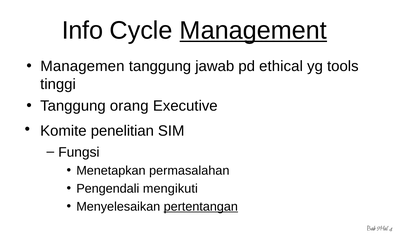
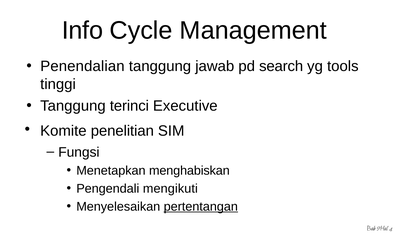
Management underline: present -> none (253, 30)
Managemen: Managemen -> Penendalian (82, 66)
ethical: ethical -> search (281, 66)
orang: orang -> terinci (129, 106)
permasalahan: permasalahan -> menghabiskan (189, 170)
